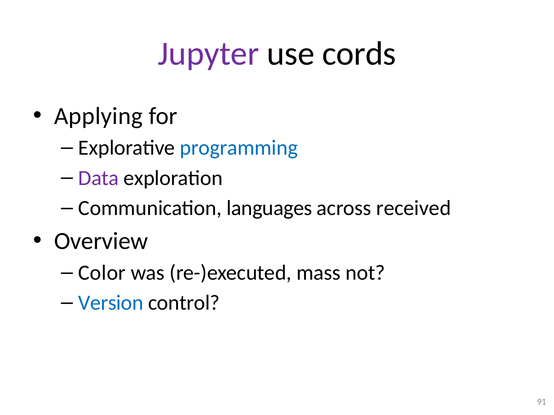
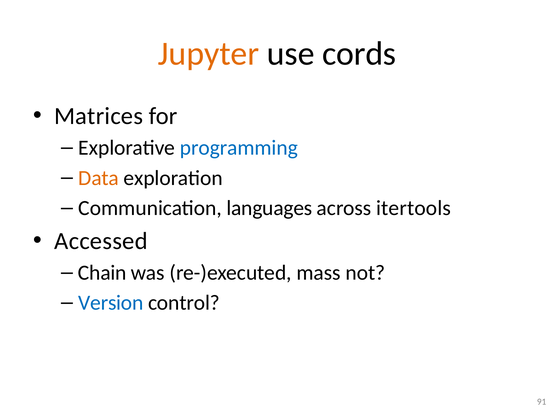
Jupyter colour: purple -> orange (209, 54)
Applying: Applying -> Matrices (99, 116)
Data colour: purple -> orange (99, 178)
received: received -> itertools (414, 208)
Overview: Overview -> Accessed (101, 241)
Color: Color -> Chain (102, 273)
